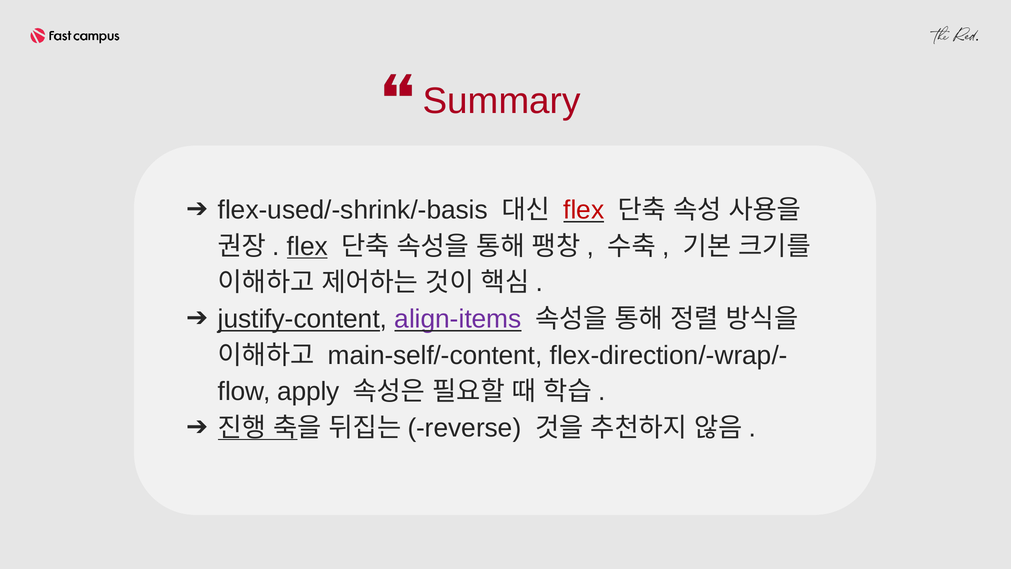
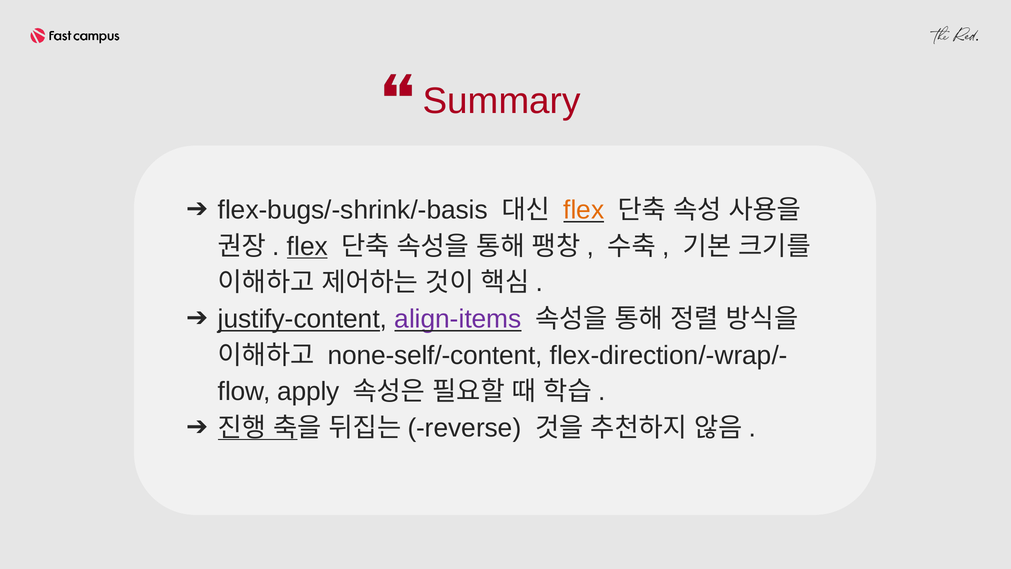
flex-used/-shrink/-basis: flex-used/-shrink/-basis -> flex-bugs/-shrink/-basis (353, 210)
flex colour: red -> orange (584, 210)
main-self/-content: main-self/-content -> none-self/-content (435, 355)
